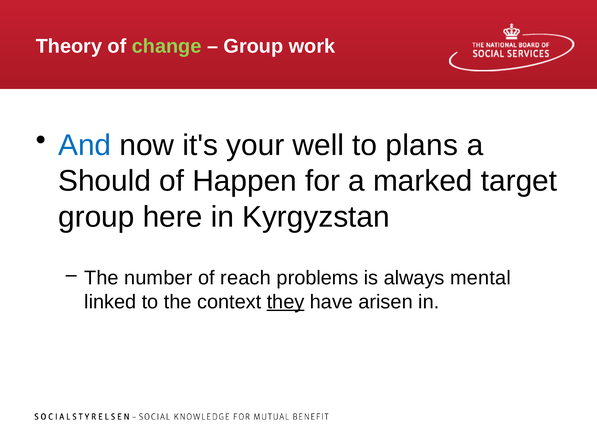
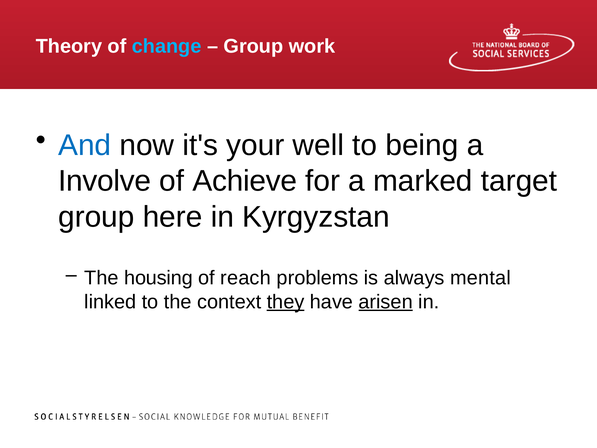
change colour: light green -> light blue (167, 46)
plans: plans -> being (422, 145)
Should: Should -> Involve (105, 181)
Happen: Happen -> Achieve (245, 181)
number: number -> housing (158, 278)
arisen underline: none -> present (386, 302)
